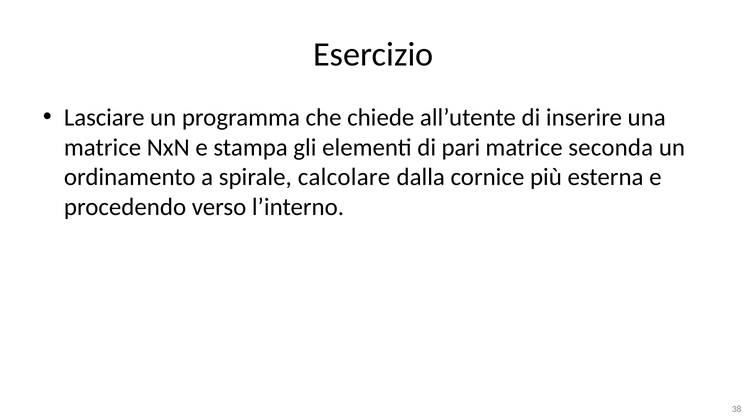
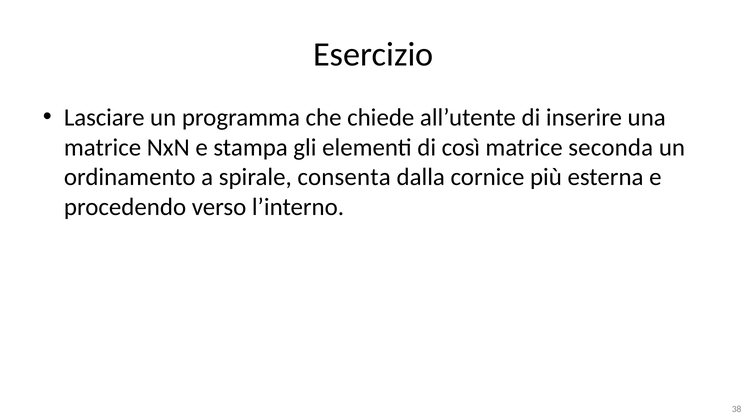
pari: pari -> così (461, 147)
calcolare: calcolare -> consenta (344, 177)
